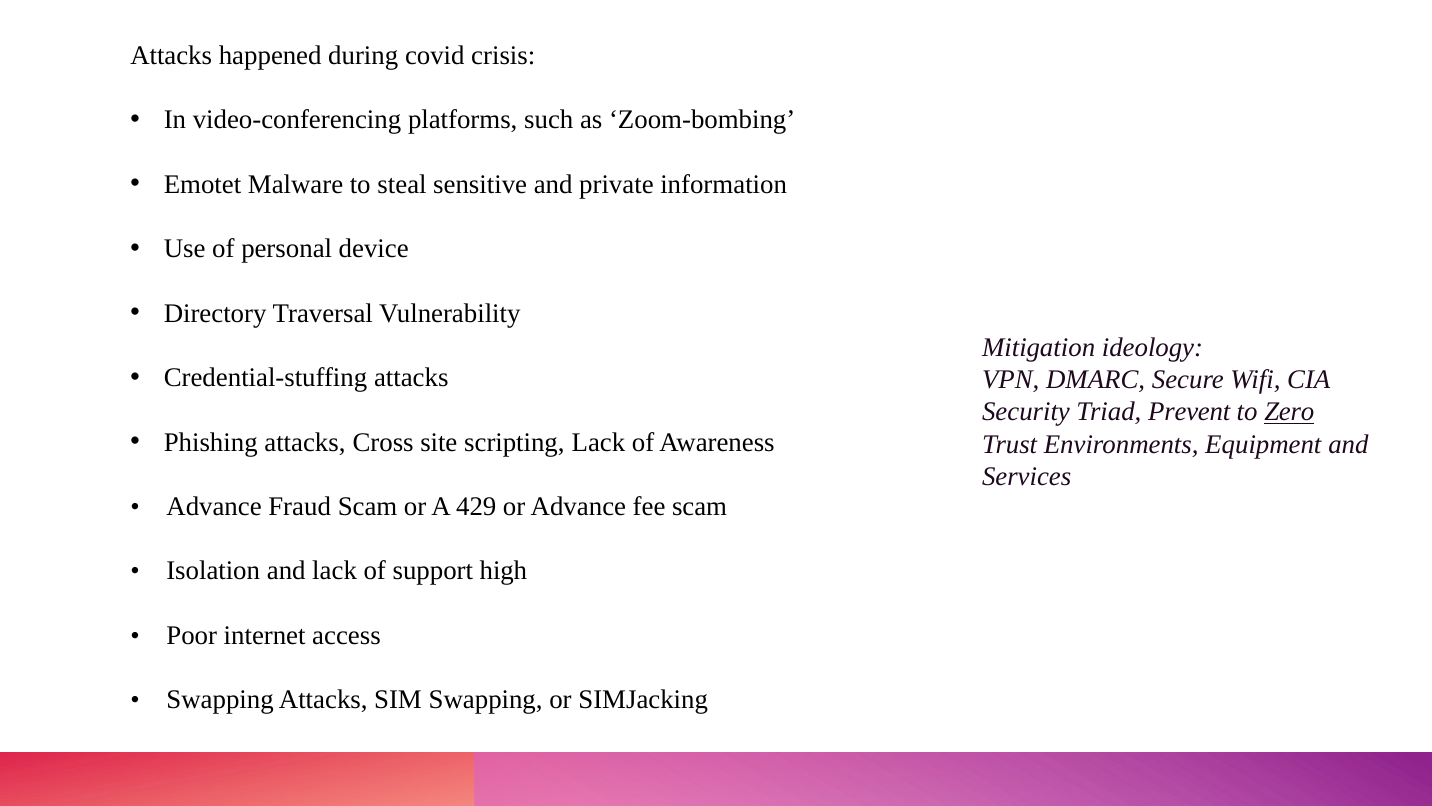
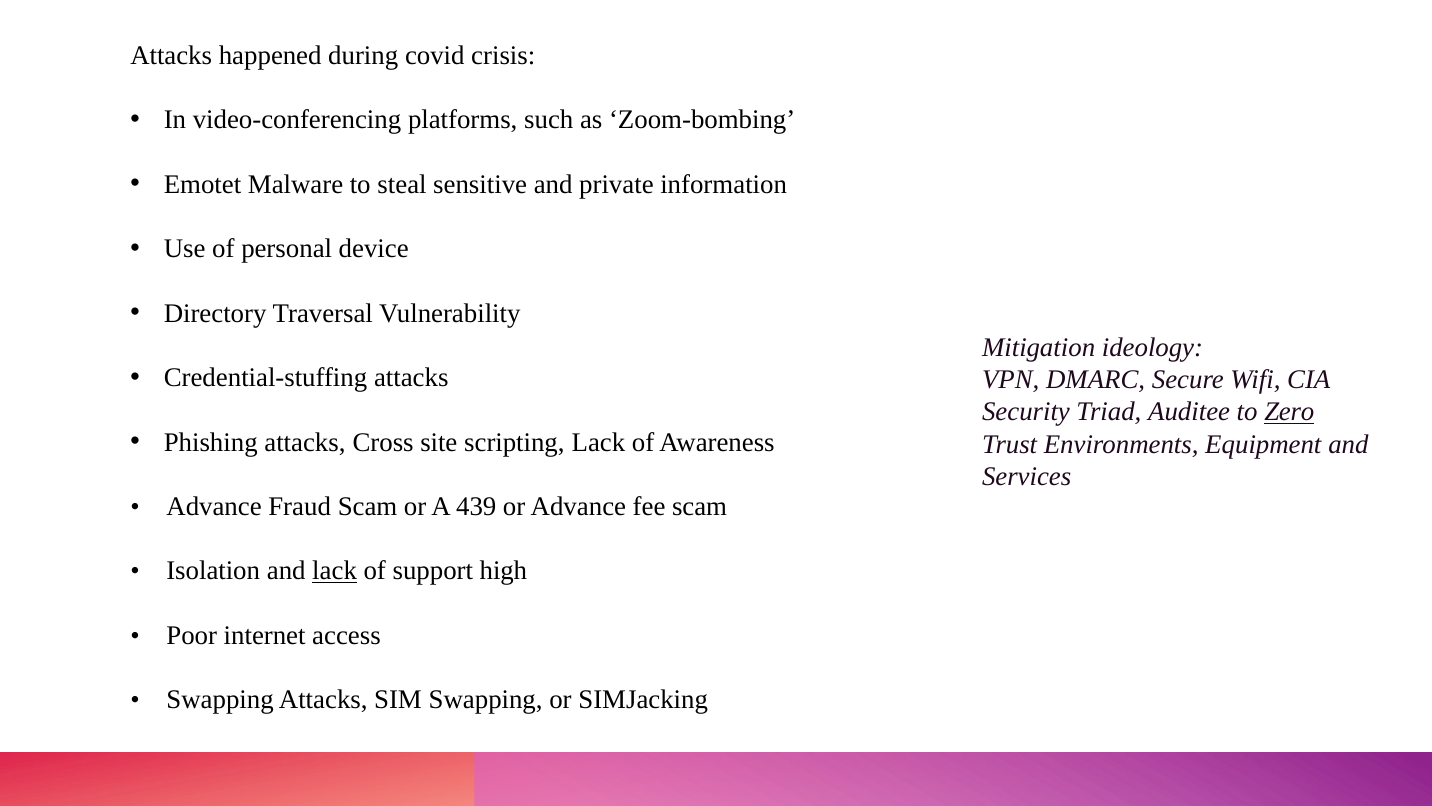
Prevent: Prevent -> Auditee (1189, 412)
429: 429 -> 439 (476, 506)
lack underline: none -> present (335, 571)
